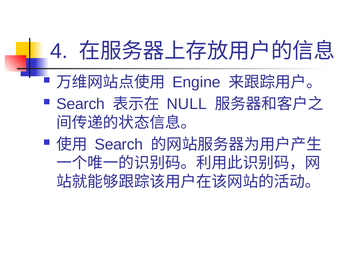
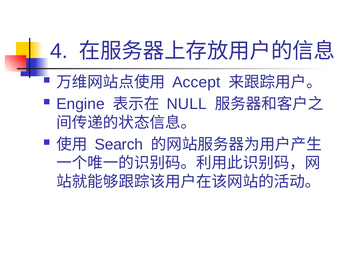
Engine: Engine -> Accept (196, 82)
Search: Search -> Engine (81, 104)
